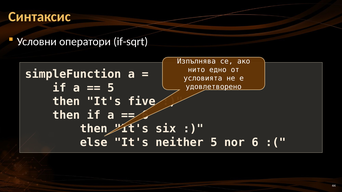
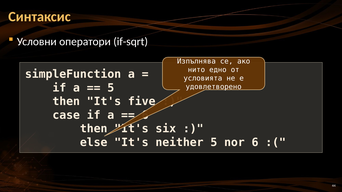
then: then -> case (66, 115)
